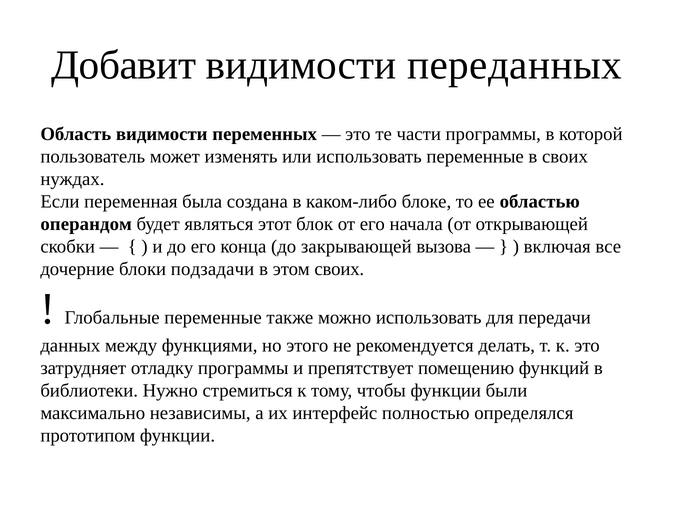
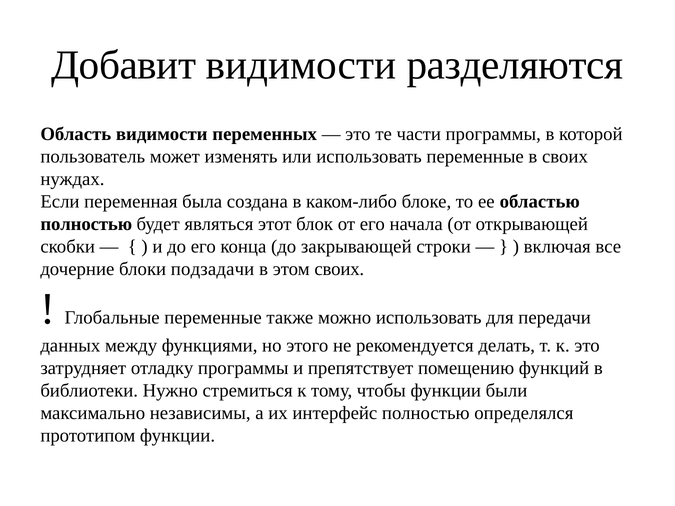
переданных: переданных -> разделяются (515, 65)
операндом: операндом -> полностью (86, 224)
вызова: вызова -> строки (444, 247)
